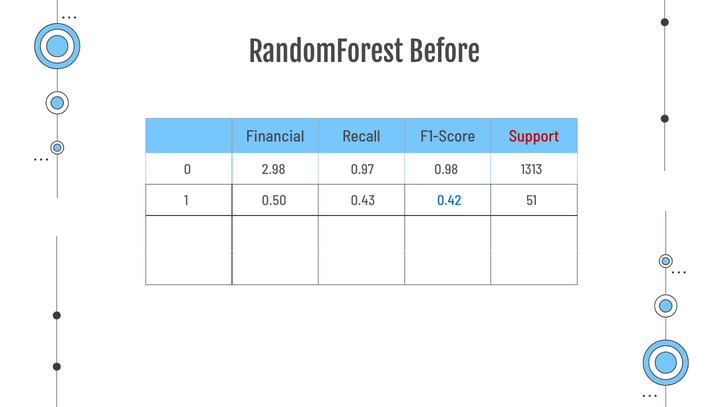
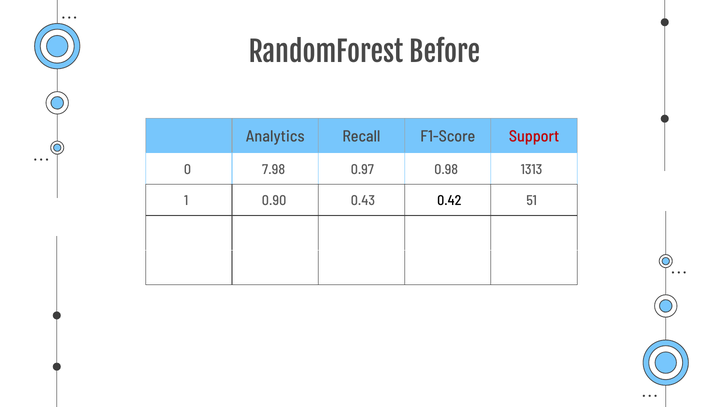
Financial: Financial -> Analytics (275, 136)
2.98: 2.98 -> 7.98 (274, 169)
0.50: 0.50 -> 0.90 (274, 201)
0.42 colour: blue -> black (449, 201)
